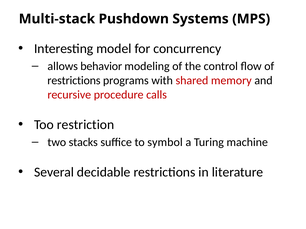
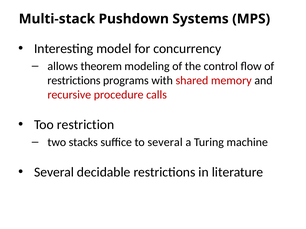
behavior: behavior -> theorem (101, 66)
to symbol: symbol -> several (165, 142)
